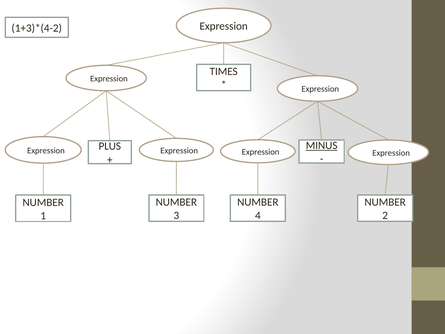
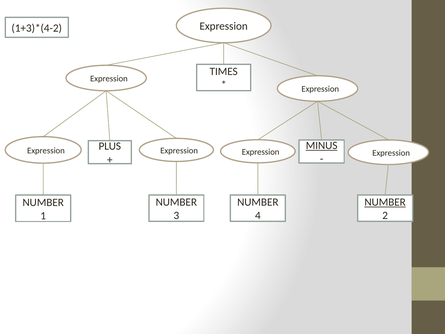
NUMBER underline: none -> present (385, 202)
